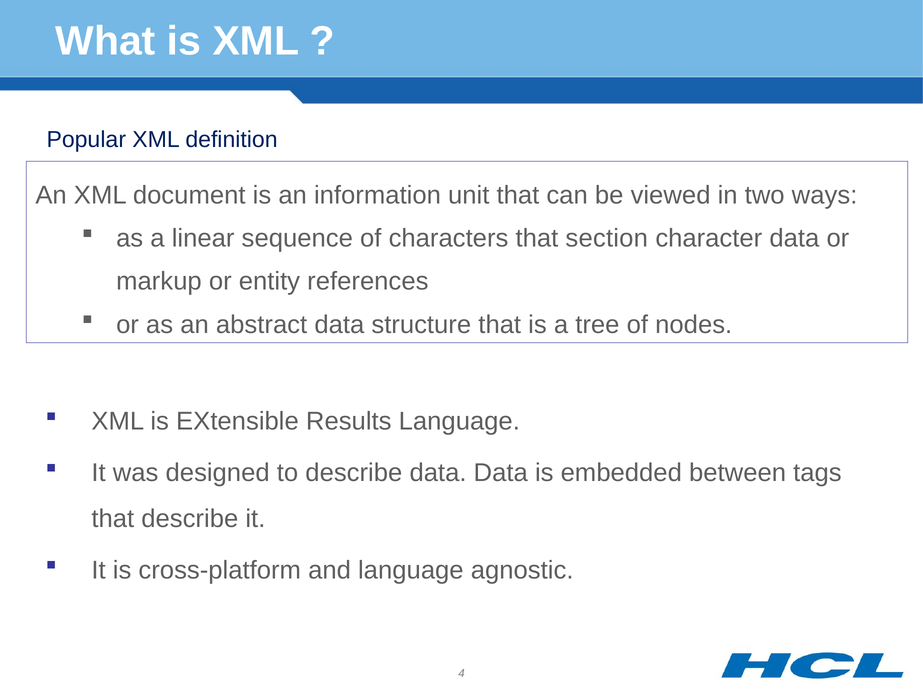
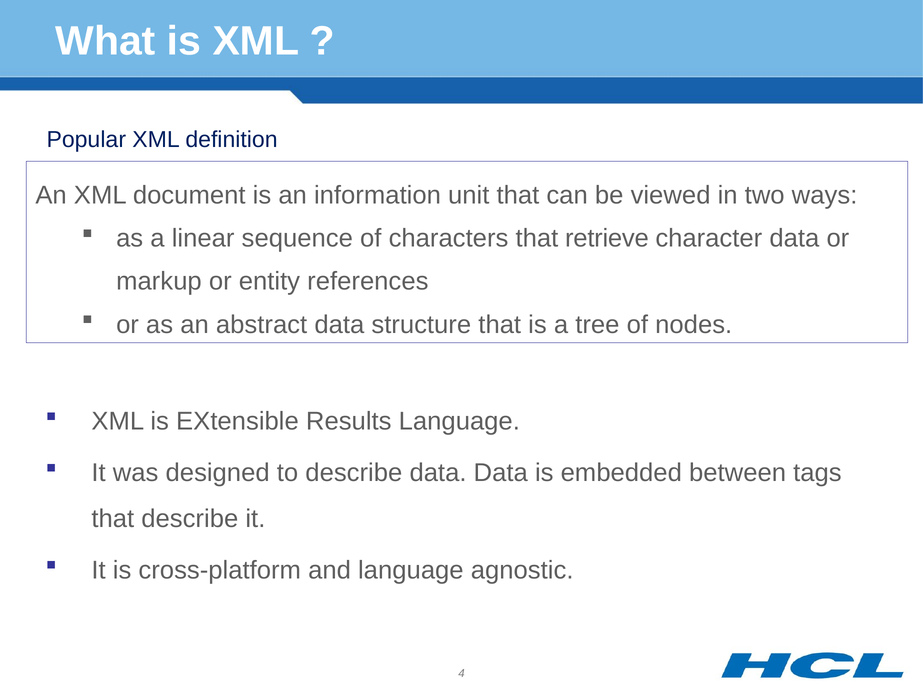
section: section -> retrieve (607, 239)
